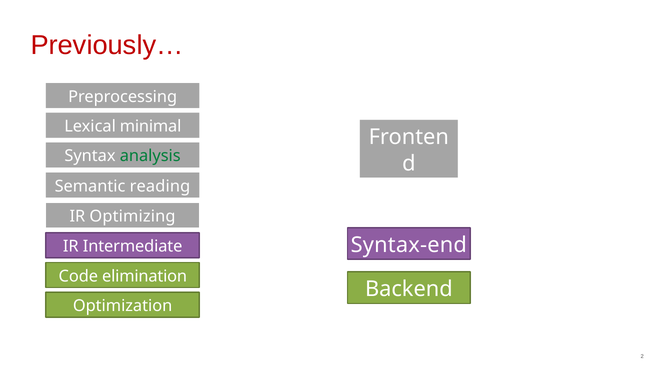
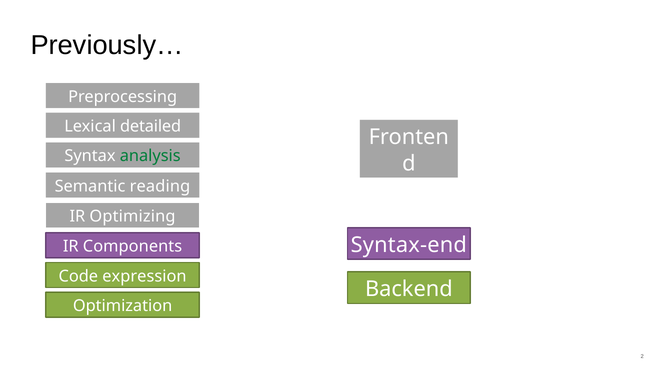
Previously… colour: red -> black (107, 45)
minimal: minimal -> detailed (151, 126)
Intermediate: Intermediate -> Components (133, 246)
elimination: elimination -> expression (144, 276)
